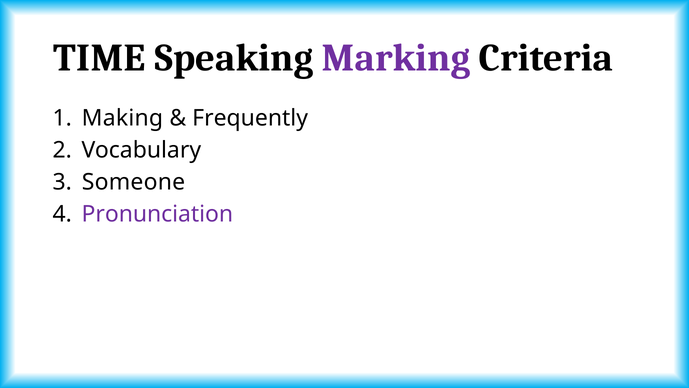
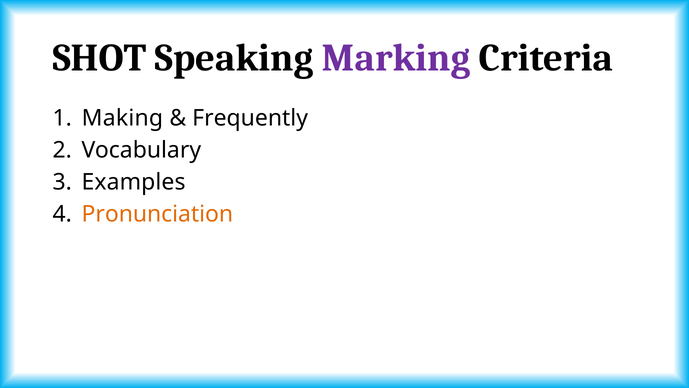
TIME: TIME -> SHOT (99, 58)
Someone: Someone -> Examples (134, 182)
Pronunciation colour: purple -> orange (157, 214)
